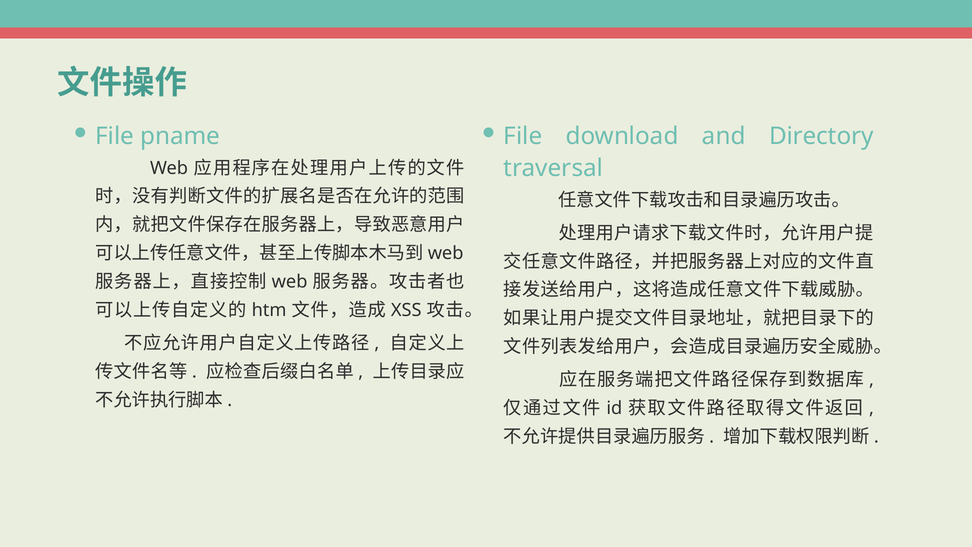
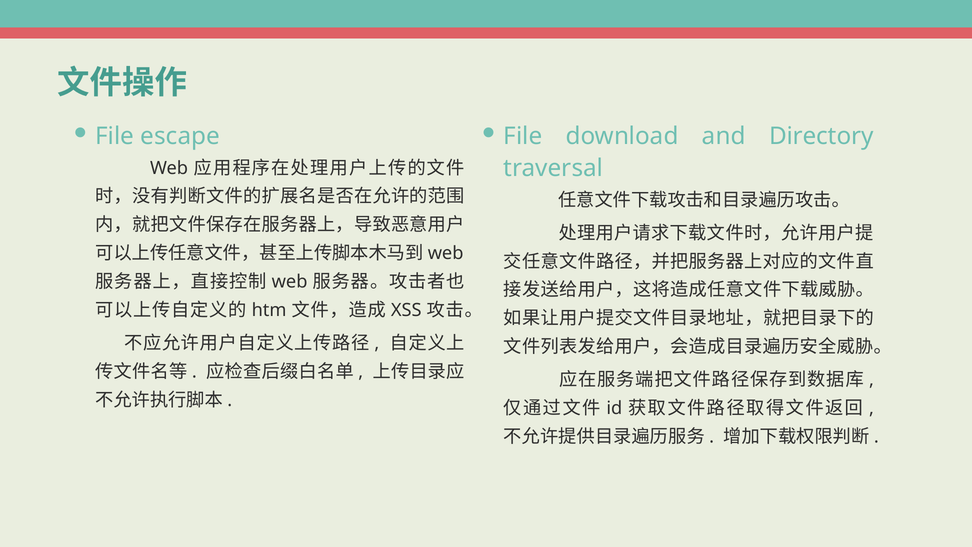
pname: pname -> escape (180, 136)
